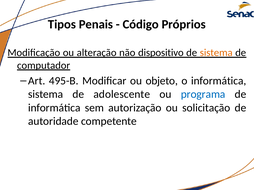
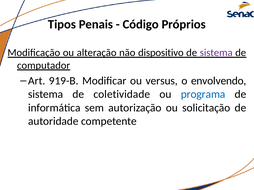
sistema colour: orange -> purple (216, 53)
495-B: 495-B -> 919-B (64, 81)
objeto: objeto -> versus (162, 81)
o informática: informática -> envolvendo (219, 81)
adolescente: adolescente -> coletividade (122, 94)
